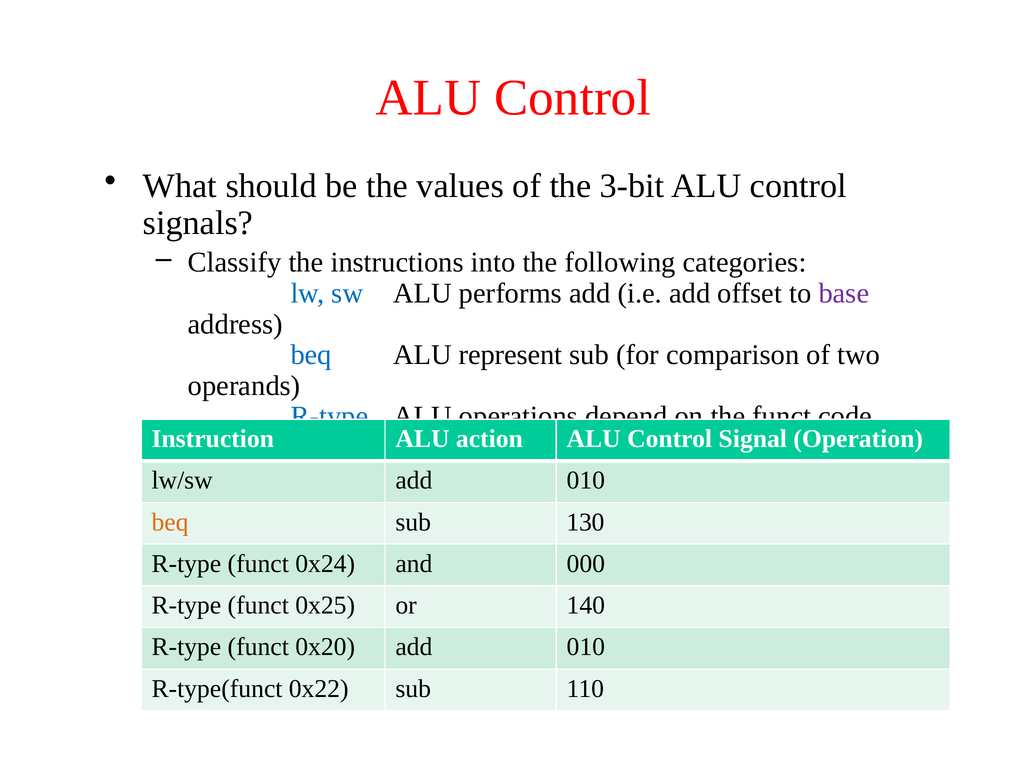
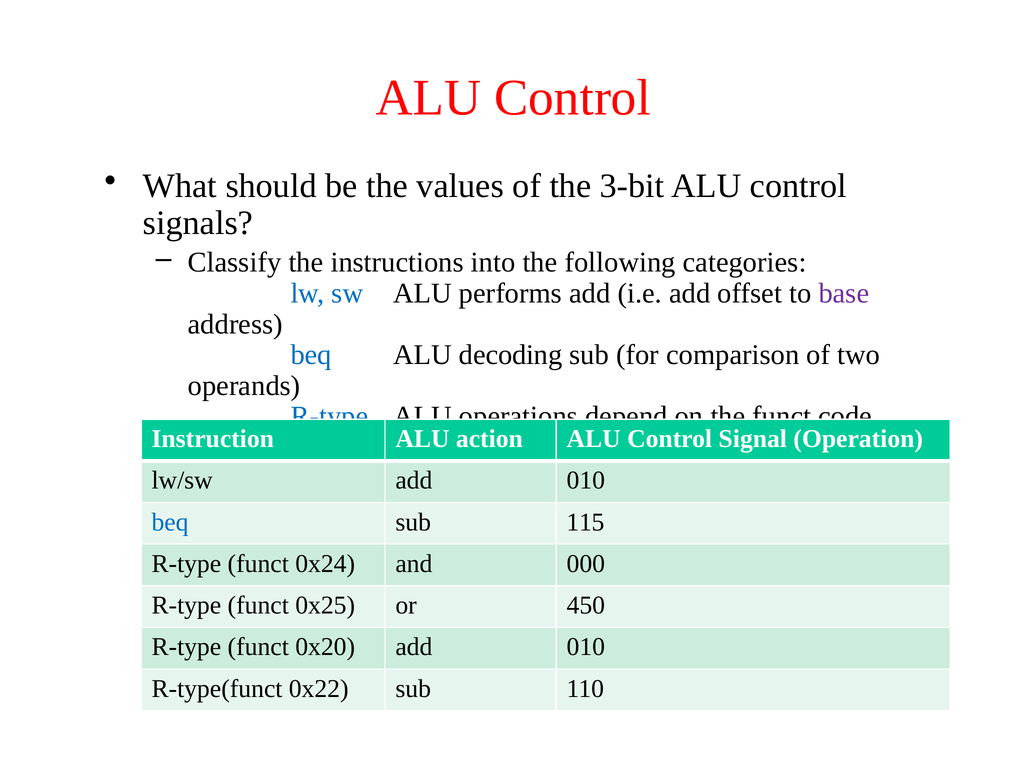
represent: represent -> decoding (511, 355)
beq colour: orange -> blue (170, 522)
130: 130 -> 115 (585, 522)
140: 140 -> 450 (586, 606)
